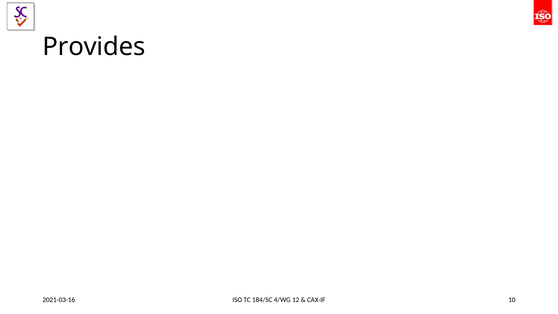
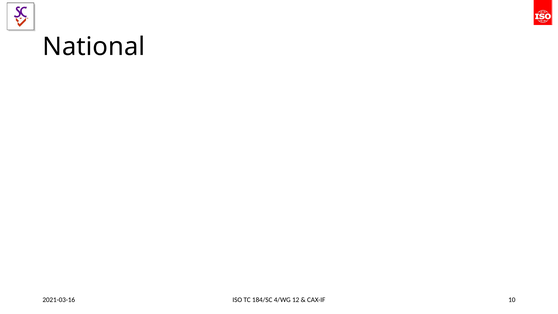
Provides: Provides -> National (94, 47)
